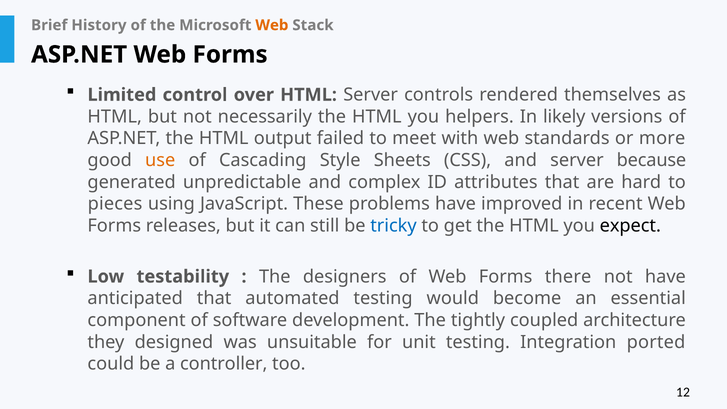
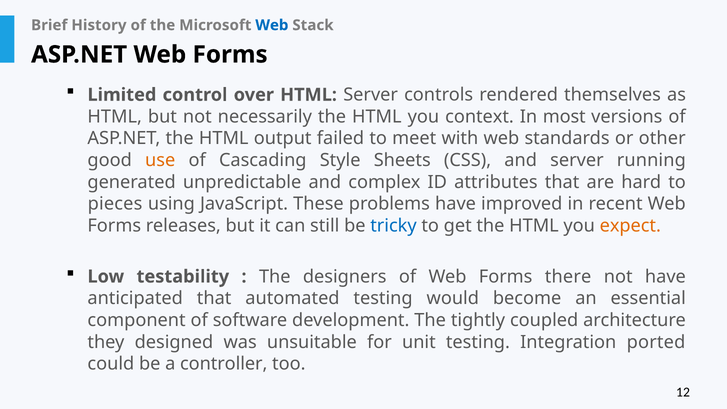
Web colour: orange -> blue (272, 25)
helpers: helpers -> context (480, 117)
likely: likely -> most (564, 117)
more: more -> other (662, 138)
because: because -> running (651, 160)
expect colour: black -> orange (630, 226)
